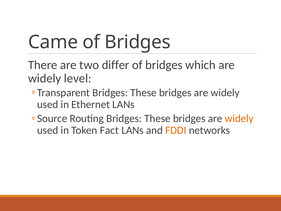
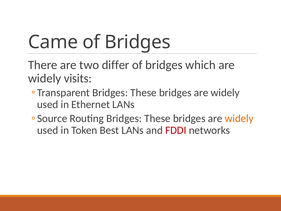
level: level -> visits (78, 78)
Fact: Fact -> Best (109, 130)
FDDI colour: orange -> red (176, 130)
